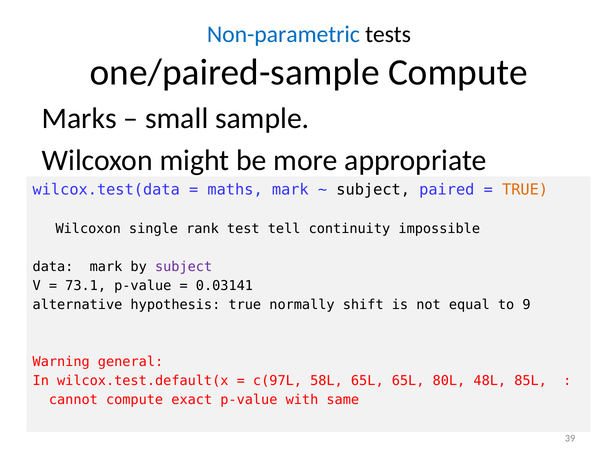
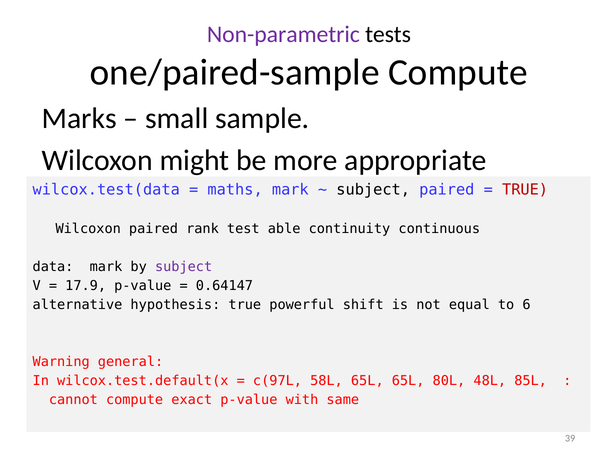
Non-parametric colour: blue -> purple (283, 35)
TRUE colour: orange -> red (525, 190)
Wilcoxon single: single -> paired (154, 229)
tell: tell -> able (284, 229)
impossible: impossible -> continuous (439, 229)
73.1: 73.1 -> 17.9 (86, 286)
0.03141: 0.03141 -> 0.64147 (224, 286)
normally: normally -> powerful (302, 305)
9: 9 -> 6 (527, 305)
